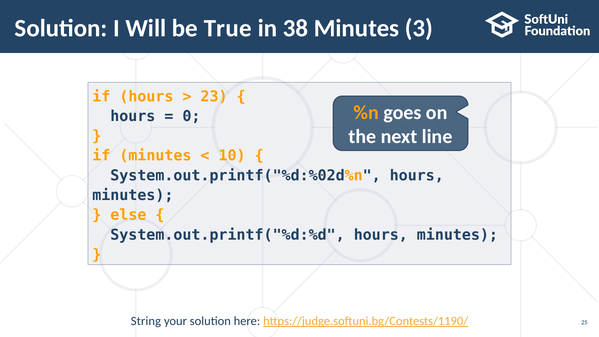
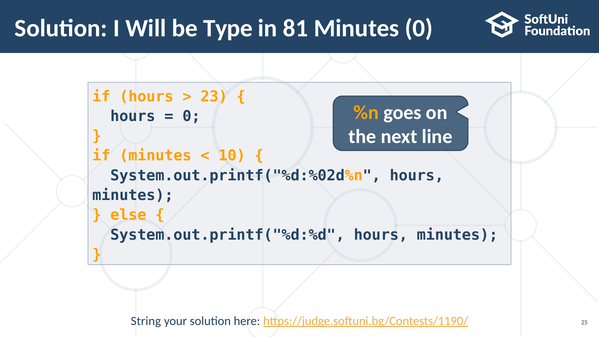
True: True -> Type (228, 28)
38: 38 -> 81 (295, 28)
Minutes 3: 3 -> 0 (419, 28)
